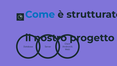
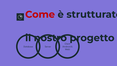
Come colour: blue -> red (40, 14)
